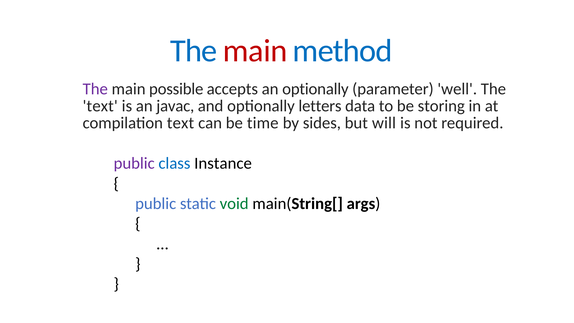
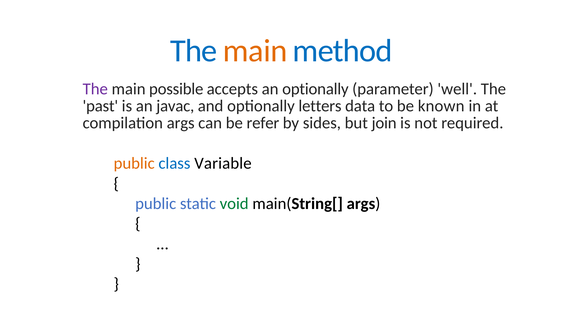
main colour: red -> orange (255, 51)
text: text -> past (100, 106)
storing: storing -> known (441, 106)
compilation text: text -> args (181, 123)
time: time -> refer (263, 123)
will: will -> join (384, 123)
public colour: purple -> orange (134, 163)
Instance: Instance -> Variable (223, 163)
